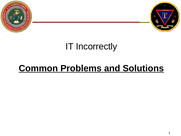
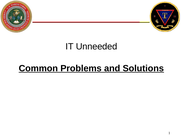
Incorrectly: Incorrectly -> Unneeded (97, 46)
